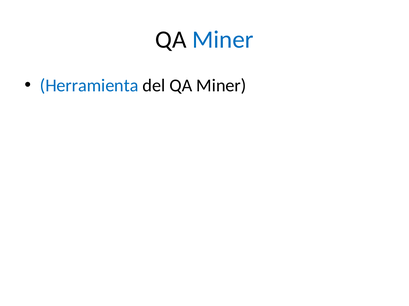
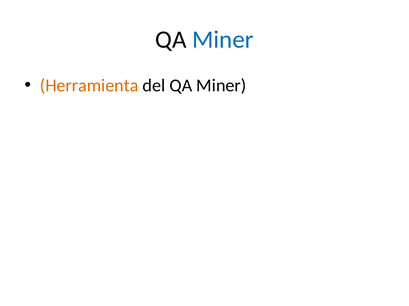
Herramienta colour: blue -> orange (89, 86)
